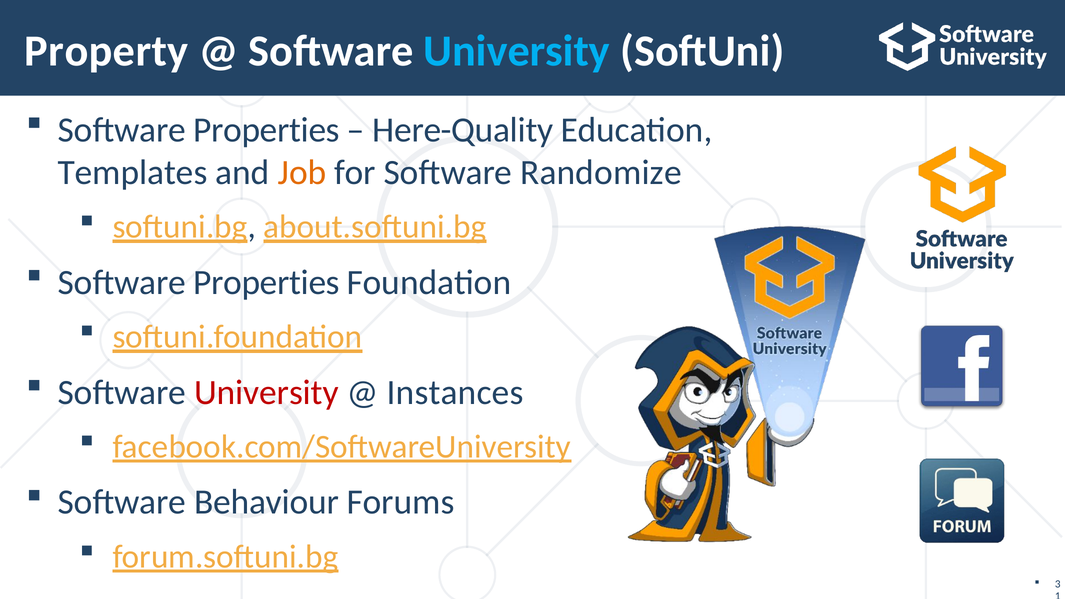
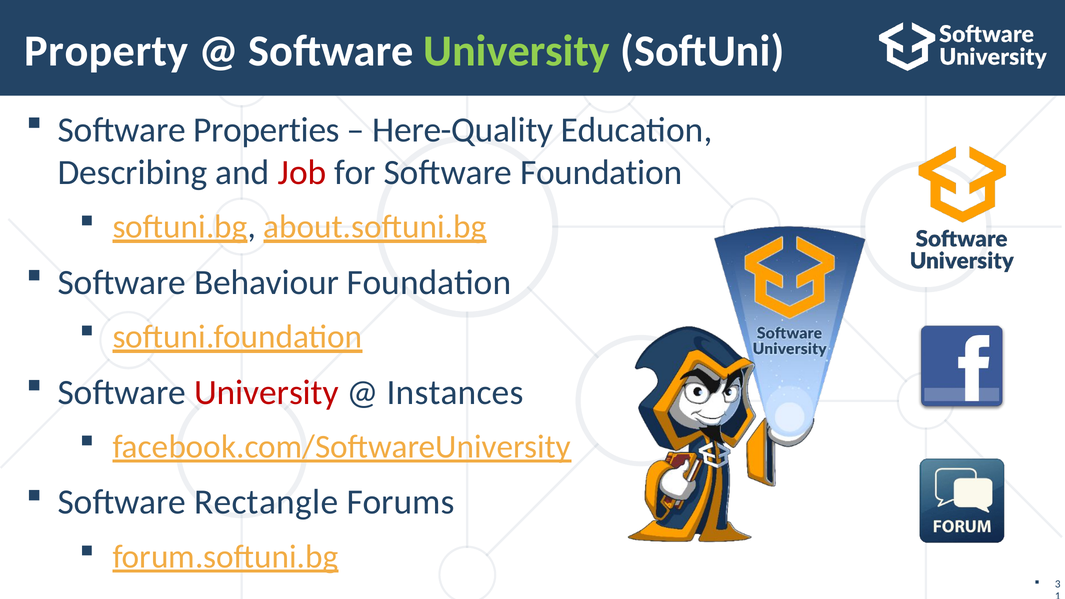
University colour: light blue -> light green (517, 51)
Templates: Templates -> Describing (133, 173)
Job colour: orange -> red (302, 173)
Software Randomize: Randomize -> Foundation (601, 173)
Properties: Properties -> Behaviour (266, 282)
Behaviour: Behaviour -> Rectangle (266, 502)
